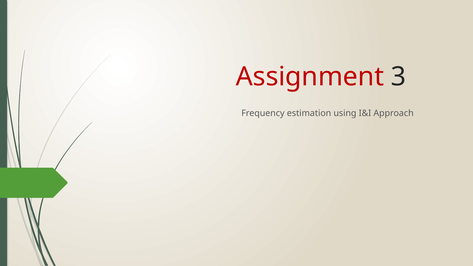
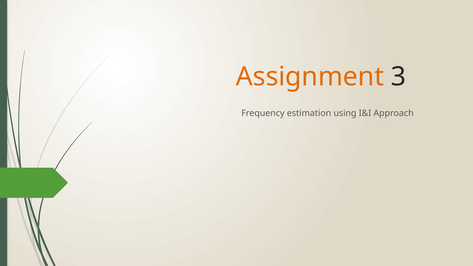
Assignment colour: red -> orange (310, 77)
